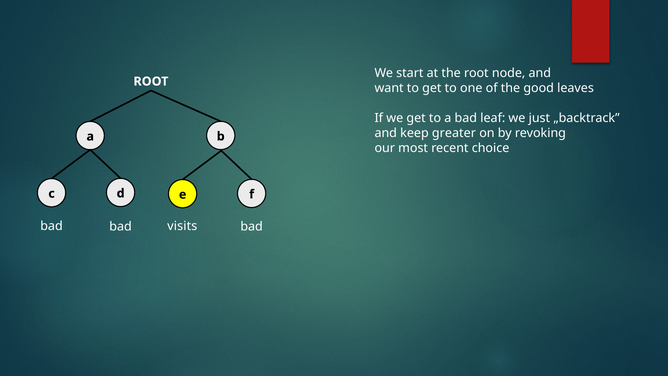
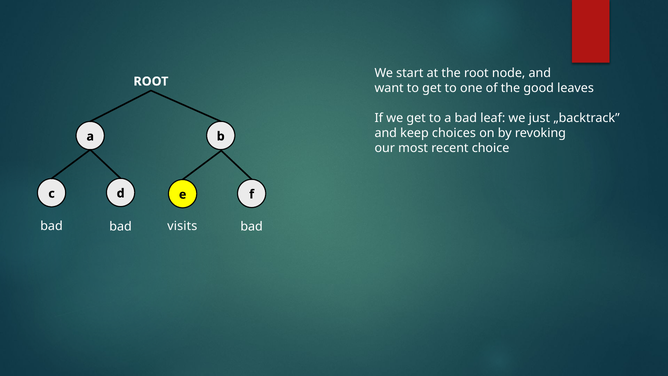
greater: greater -> choices (454, 133)
